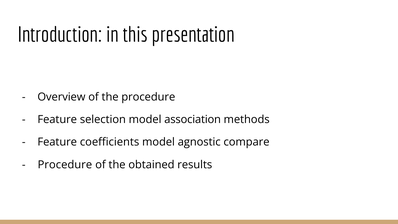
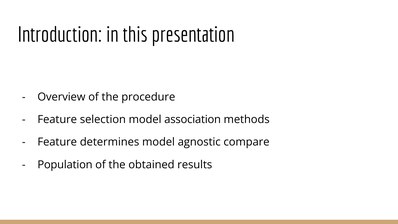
coefficients: coefficients -> determines (110, 142)
Procedure: Procedure -> Population (65, 165)
